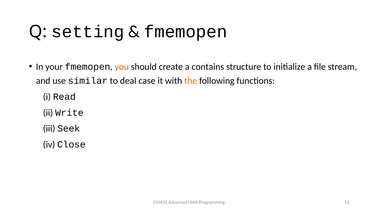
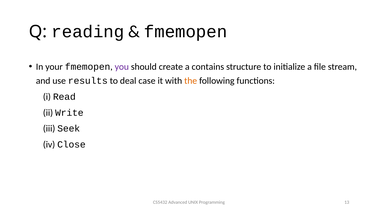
setting: setting -> reading (88, 32)
you colour: orange -> purple (122, 67)
similar: similar -> results (88, 81)
